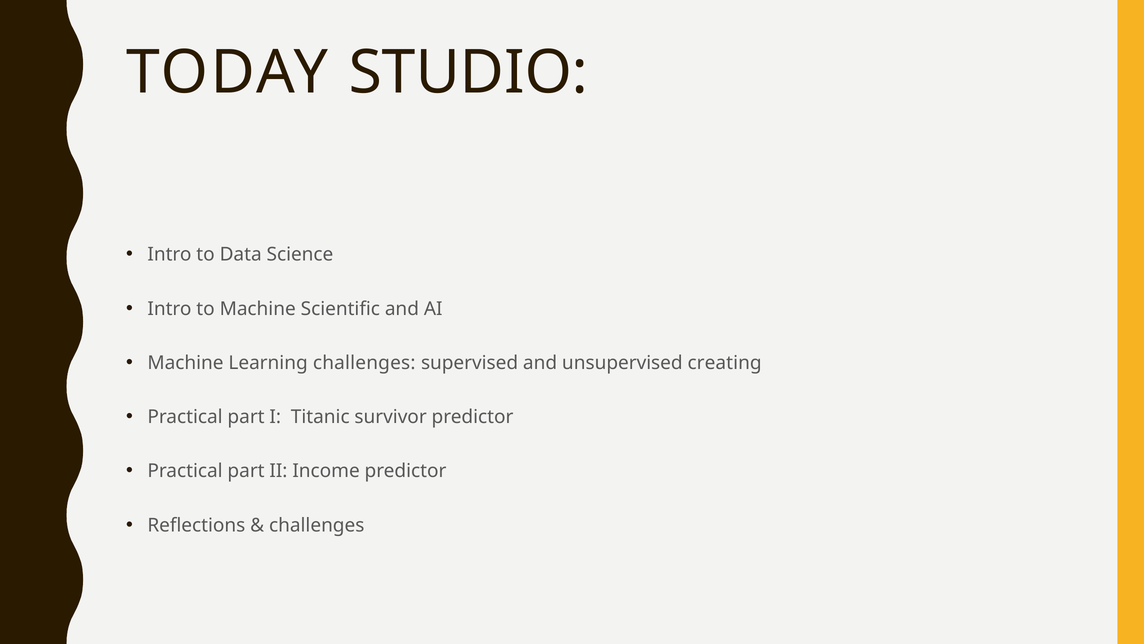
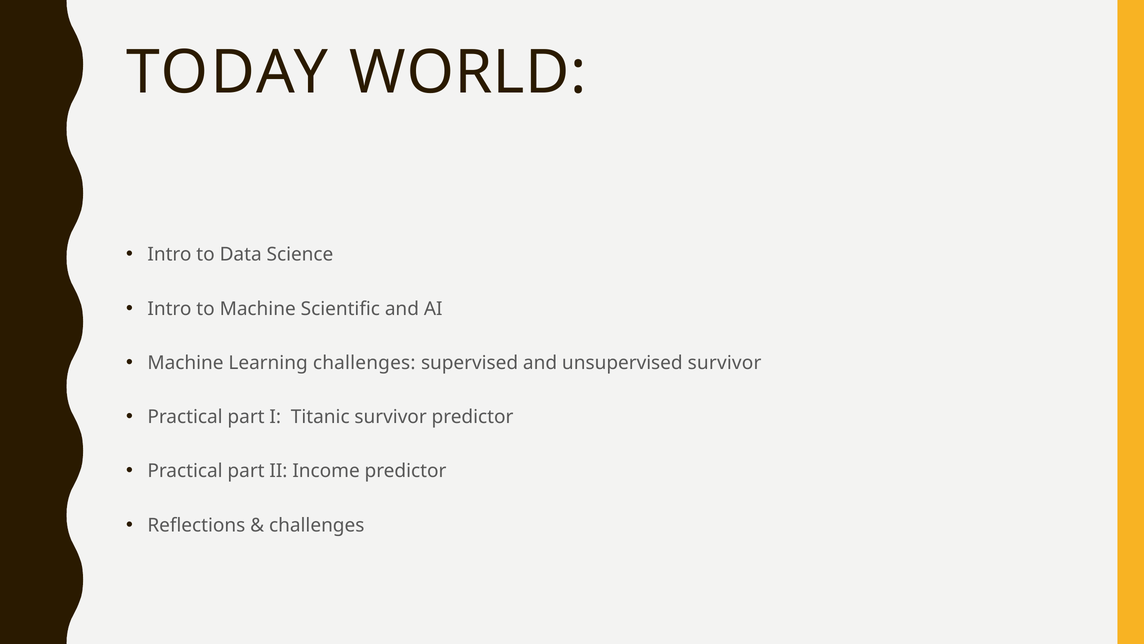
STUDIO: STUDIO -> WORLD (468, 73)
unsupervised creating: creating -> survivor (725, 363)
